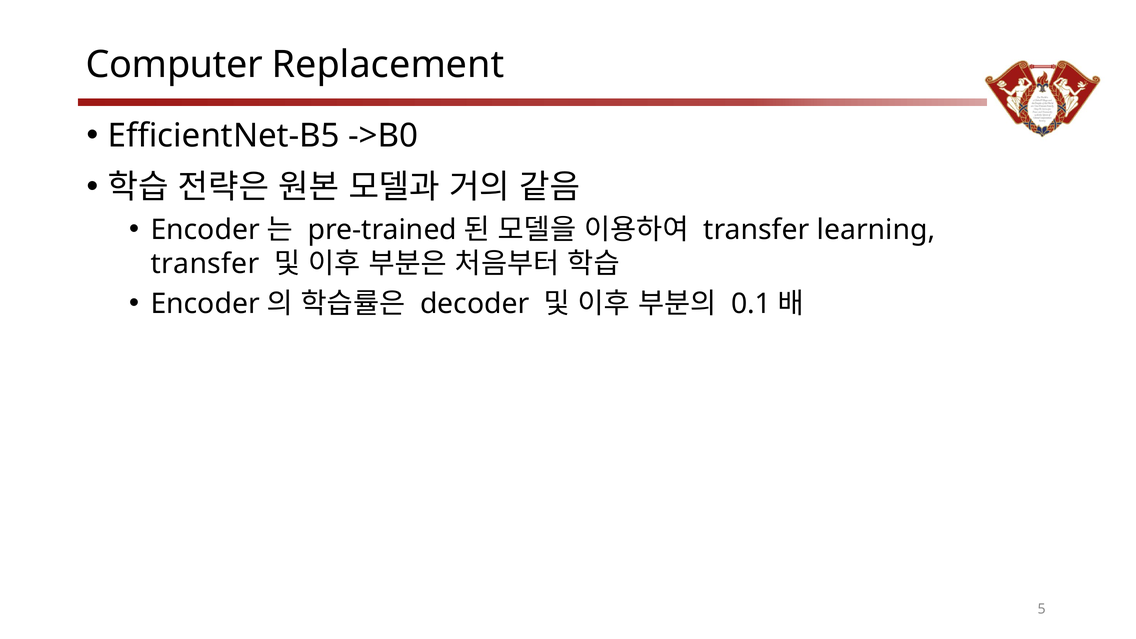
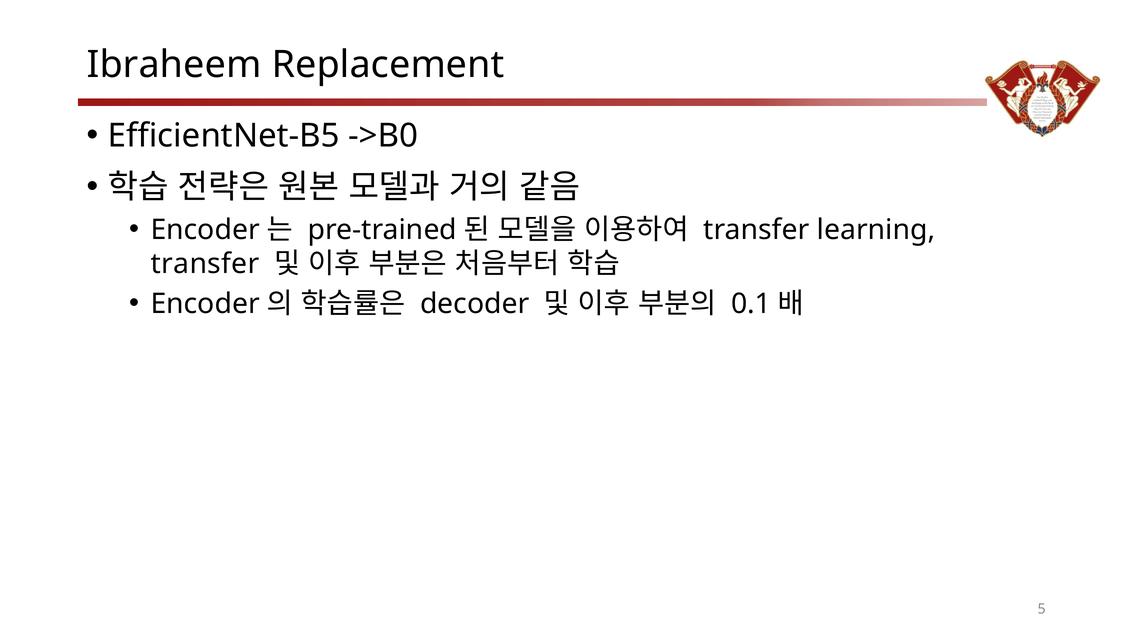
Computer: Computer -> Ibraheem (174, 65)
